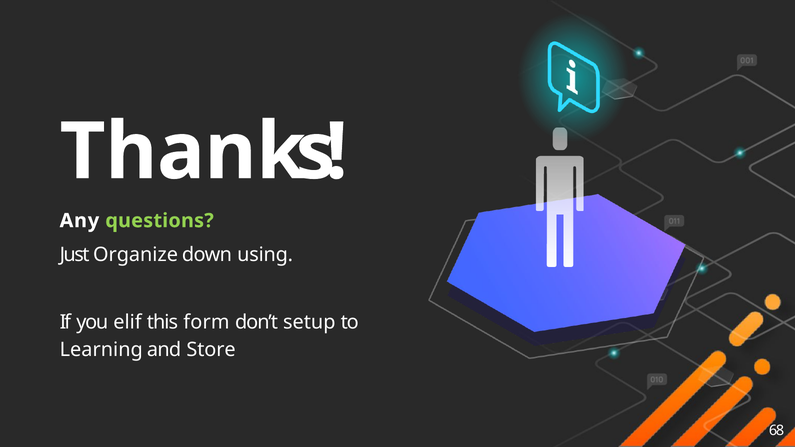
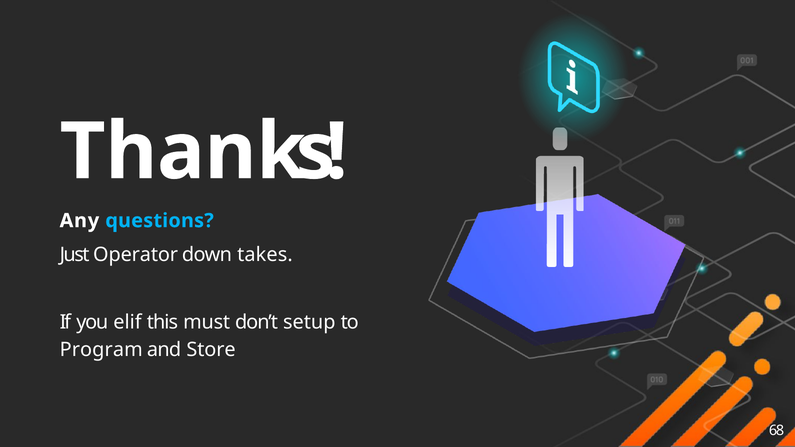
questions colour: light green -> light blue (160, 221)
Organize: Organize -> Operator (136, 255)
using: using -> takes (265, 255)
form: form -> must (207, 322)
Learning: Learning -> Program (101, 350)
